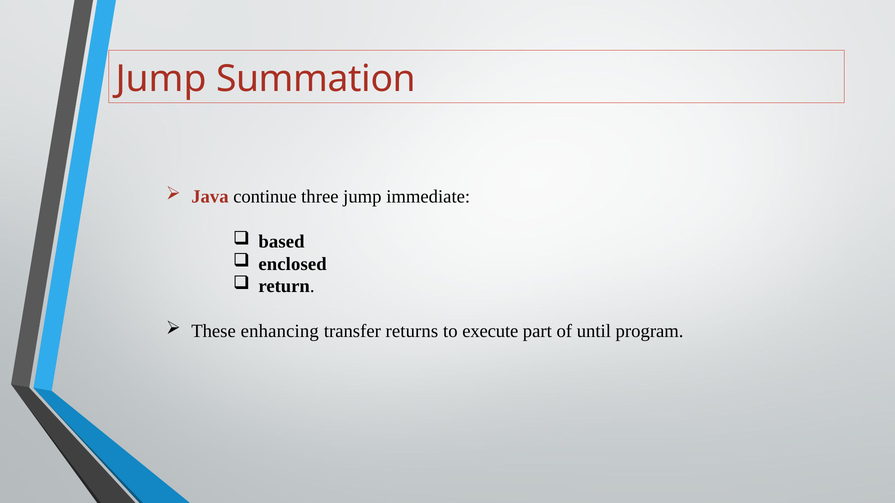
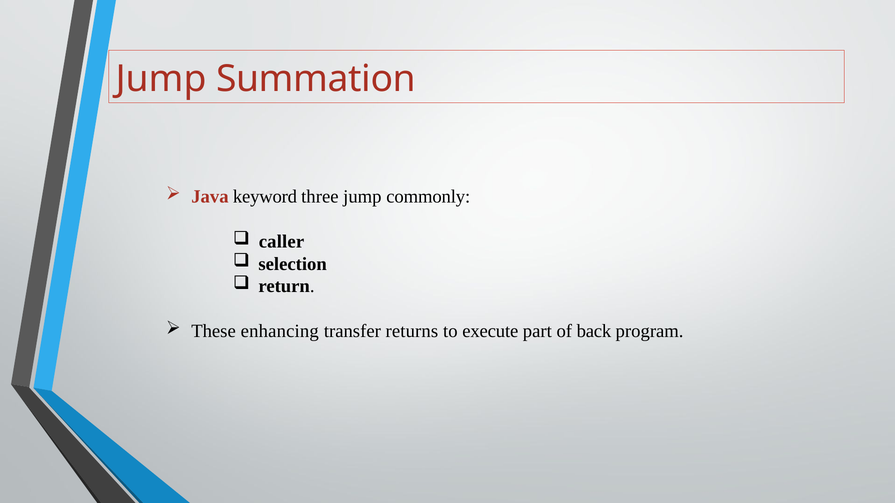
continue: continue -> keyword (265, 197)
immediate: immediate -> commonly (428, 197)
based: based -> caller (281, 242)
enclosed: enclosed -> selection (293, 264)
until: until -> back (594, 331)
